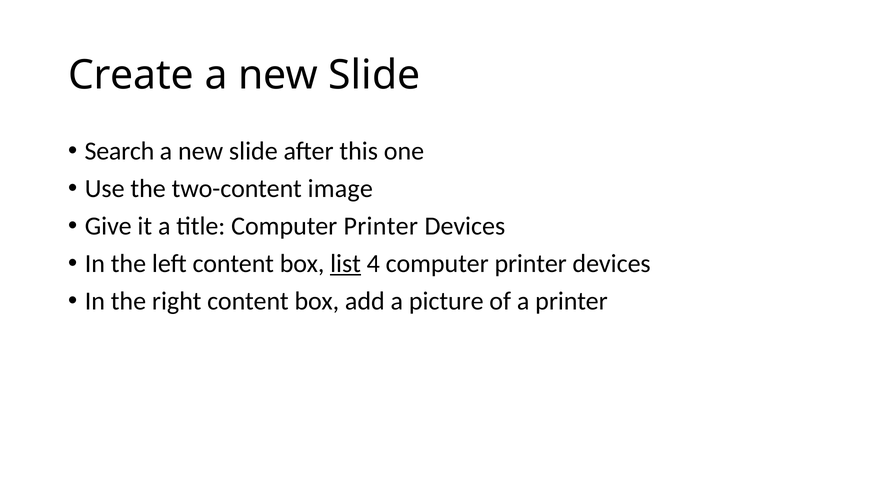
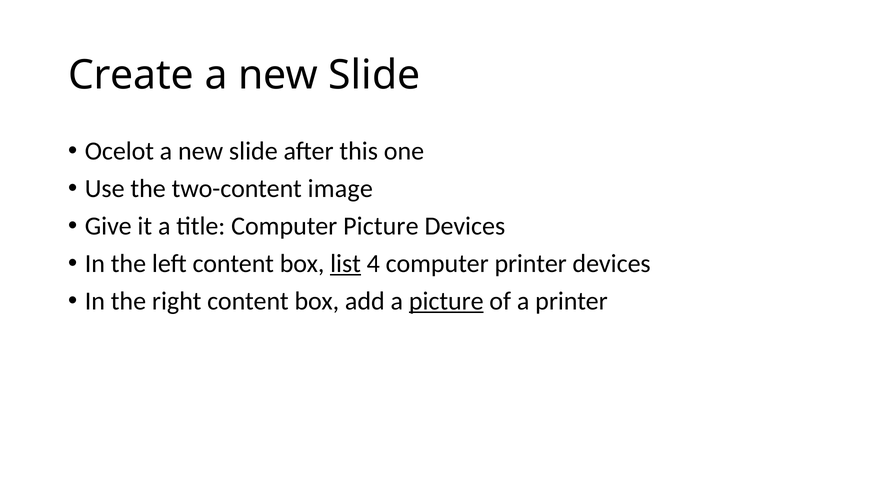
Search: Search -> Ocelot (119, 151)
title Computer Printer: Printer -> Picture (381, 226)
picture underline: none -> present (446, 301)
